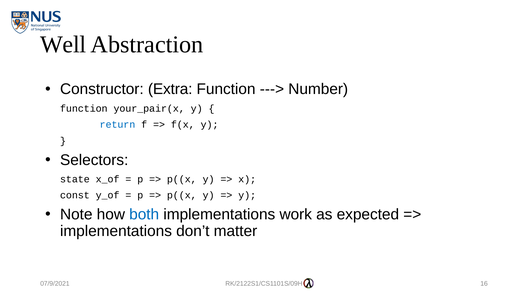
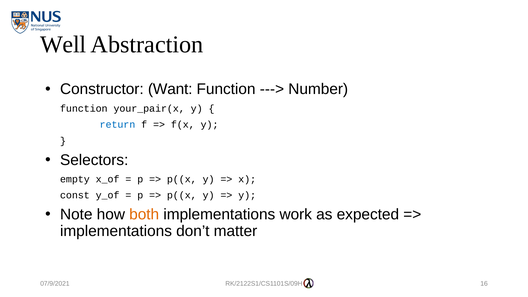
Extra: Extra -> Want (170, 89)
state: state -> empty (75, 179)
both colour: blue -> orange (144, 214)
